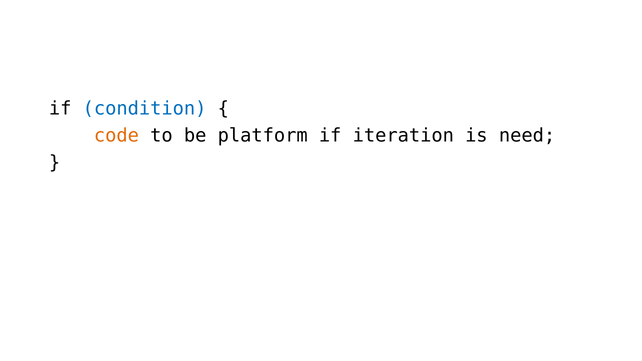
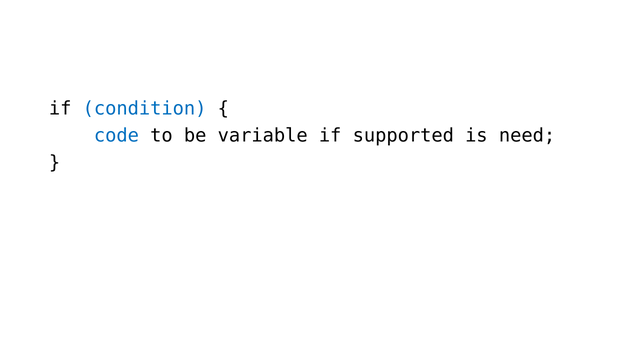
code colour: orange -> blue (116, 135)
platform: platform -> variable (263, 135)
iteration: iteration -> supported (403, 135)
